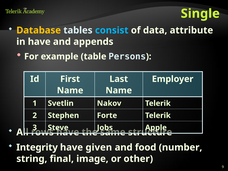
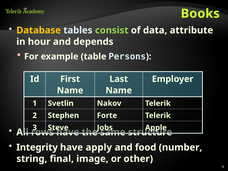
Single: Single -> Books (200, 14)
consist colour: light blue -> light green (112, 30)
in have: have -> hour (39, 42)
appends: appends -> depends (93, 42)
given: given -> apply (99, 147)
